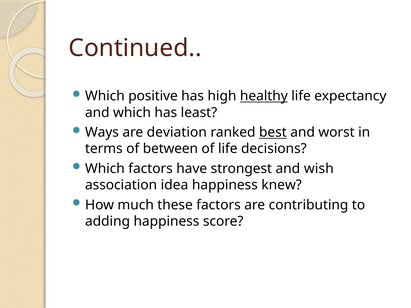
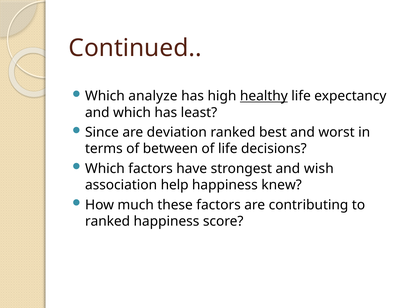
positive: positive -> analyze (153, 96)
Ways: Ways -> Since (102, 132)
best underline: present -> none (273, 132)
idea: idea -> help (175, 185)
adding: adding -> ranked (108, 222)
